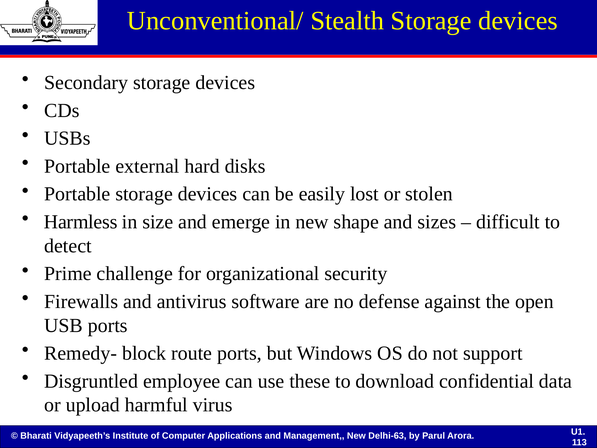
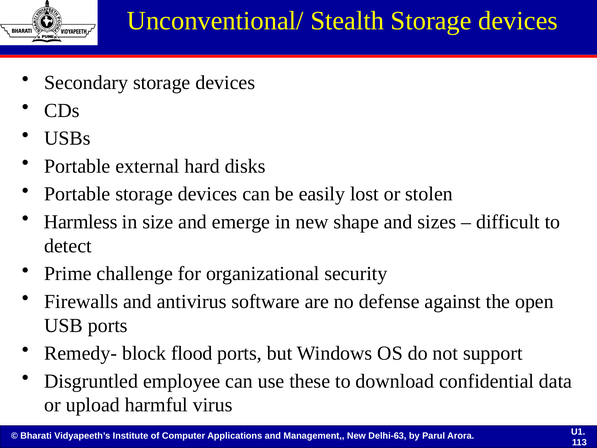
route: route -> flood (192, 353)
